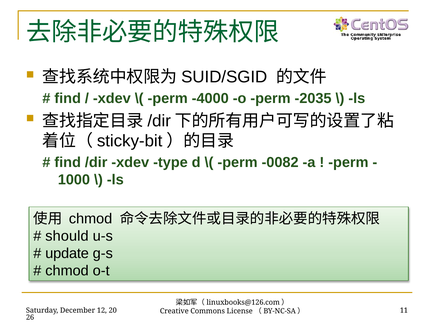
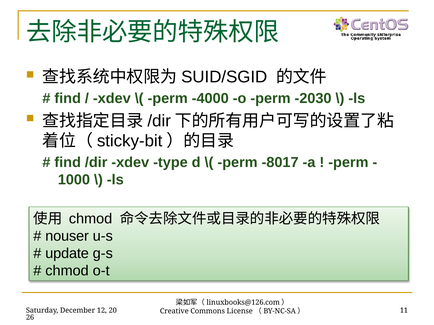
-2035: -2035 -> -2030 (313, 99)
-0082: -0082 -> -8017 (280, 163)
should: should -> nouser (67, 236)
